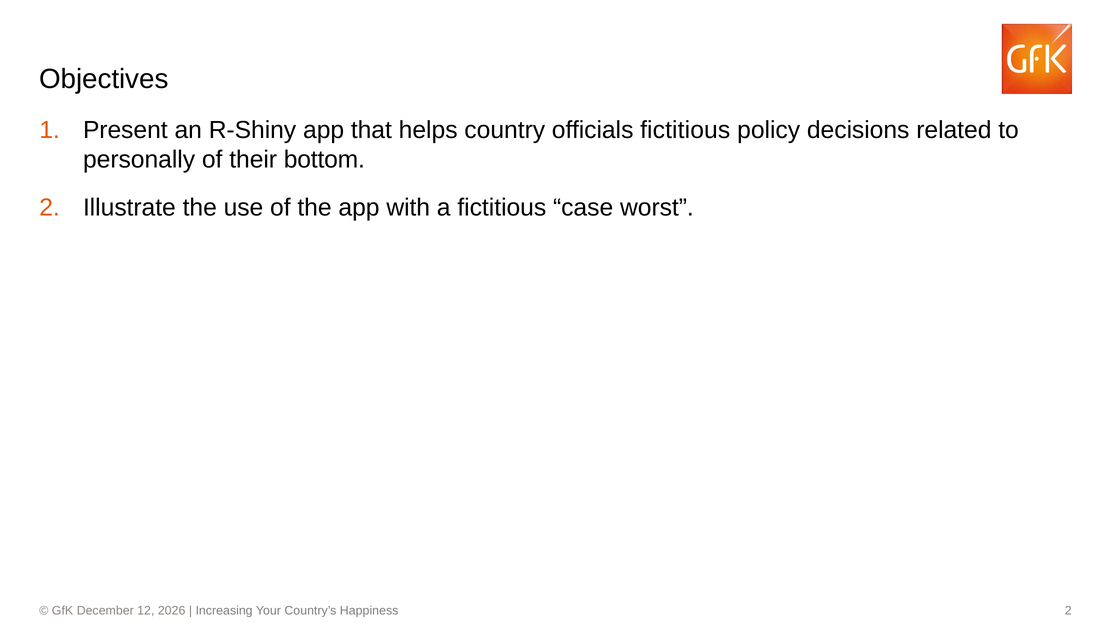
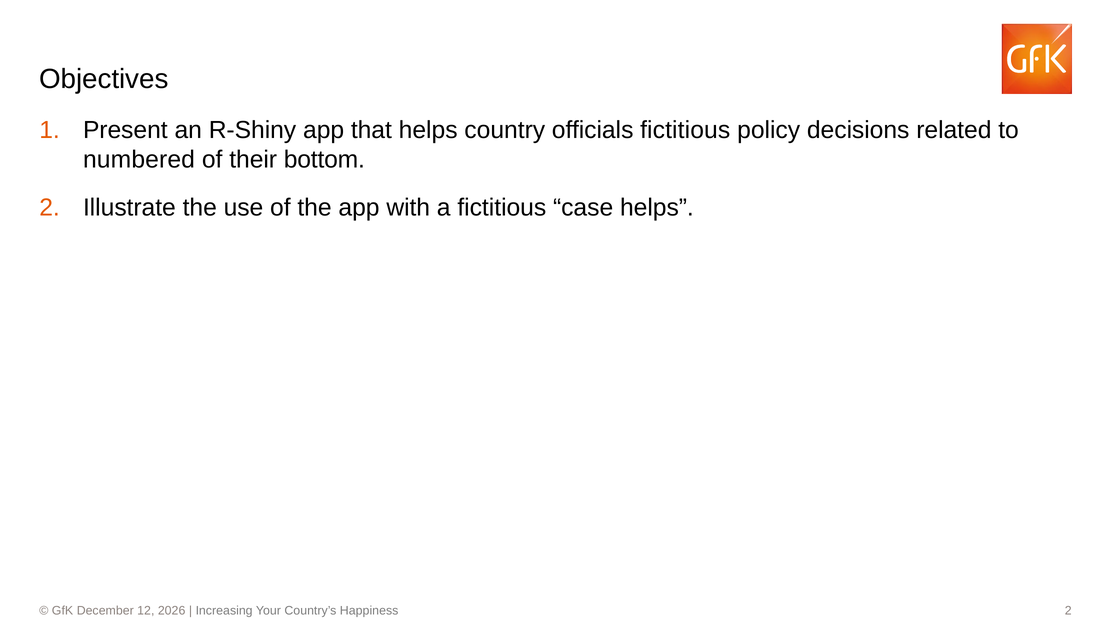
personally: personally -> numbered (139, 160)
case worst: worst -> helps (657, 208)
